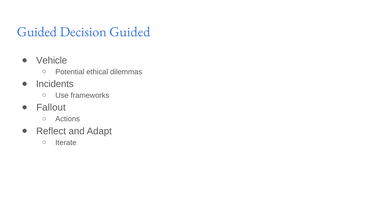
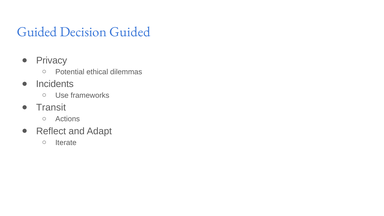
Vehicle: Vehicle -> Privacy (52, 60)
Fallout: Fallout -> Transit (51, 108)
